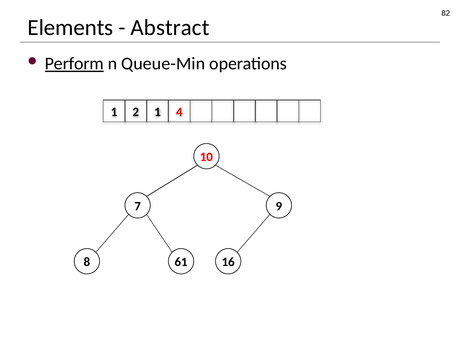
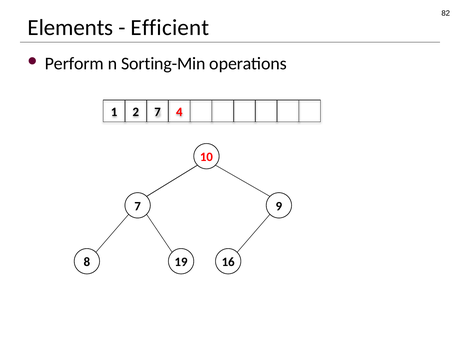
Abstract: Abstract -> Efficient (170, 28)
Perform underline: present -> none (74, 64)
Queue-Min: Queue-Min -> Sorting-Min (163, 64)
2 1: 1 -> 7 (158, 112)
61: 61 -> 19 (181, 262)
